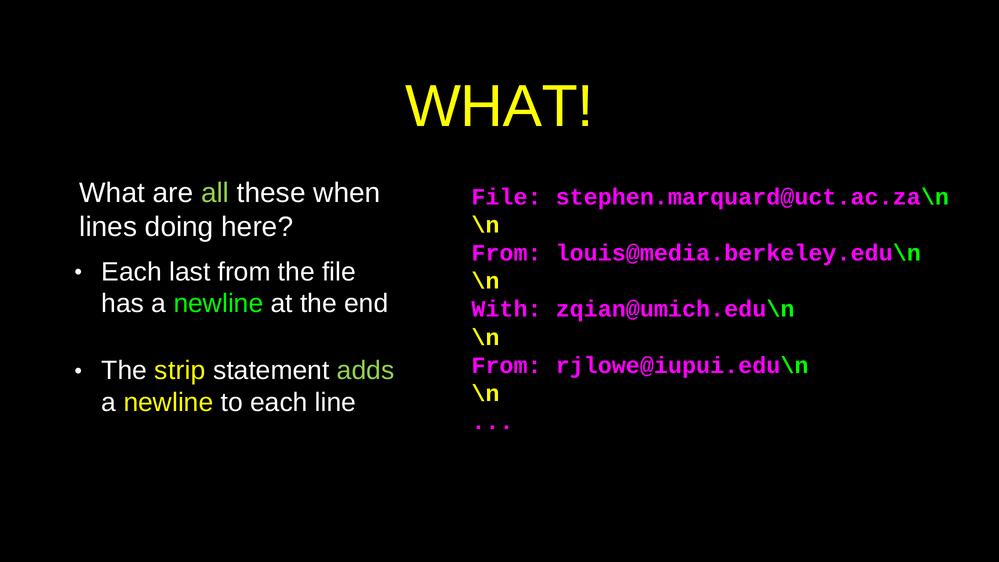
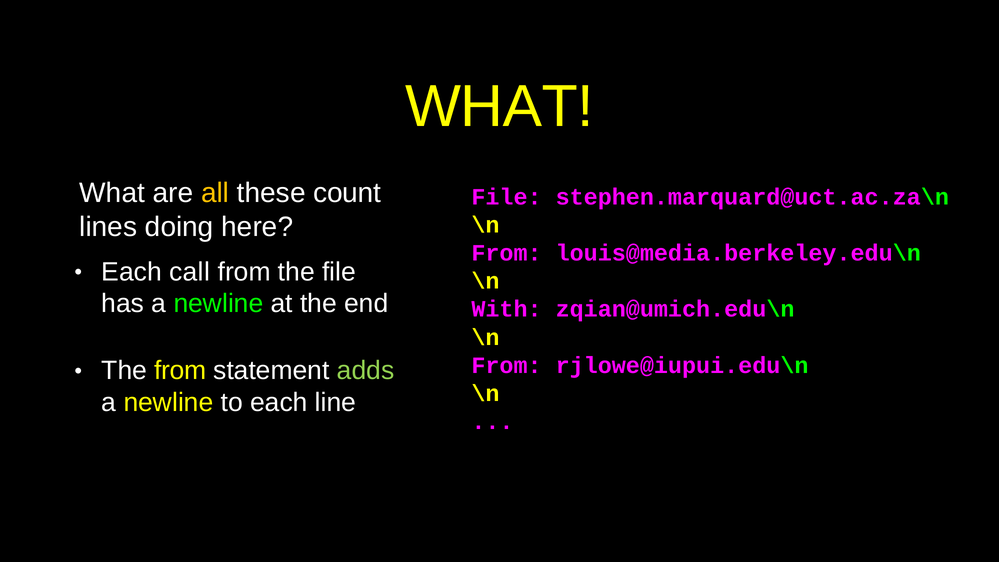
all colour: light green -> yellow (215, 193)
when: when -> count (347, 193)
last: last -> call (190, 272)
The strip: strip -> from (180, 371)
